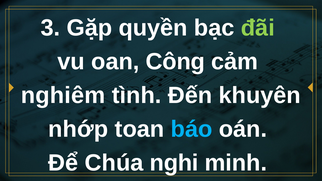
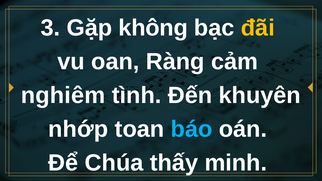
quyền: quyền -> không (153, 28)
đãi colour: light green -> yellow (258, 28)
Công: Công -> Ràng (175, 62)
nghi: nghi -> thấy (174, 163)
